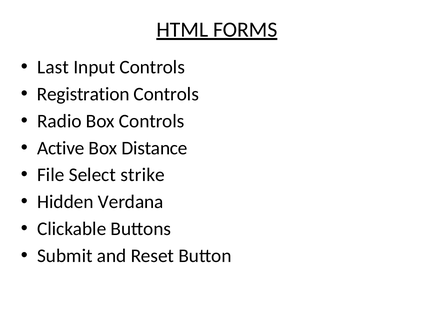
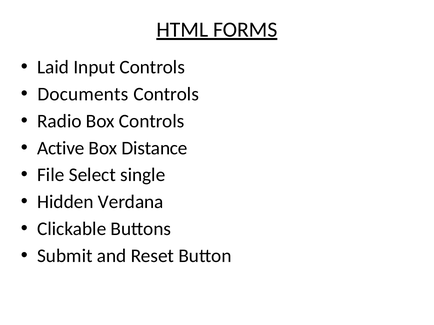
Last: Last -> Laid (53, 67)
Registration: Registration -> Documents (83, 94)
strike: strike -> single (143, 175)
